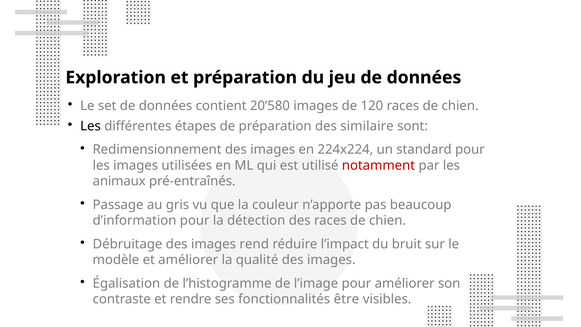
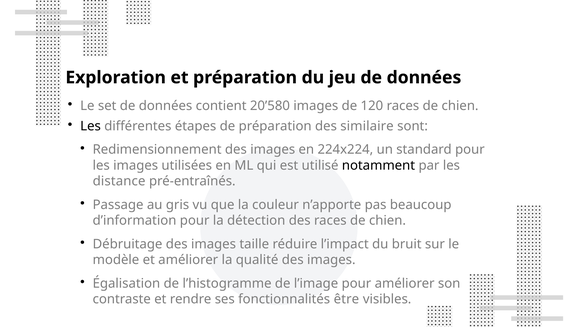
notamment colour: red -> black (378, 165)
animaux: animaux -> distance (119, 181)
rend: rend -> taille (254, 244)
